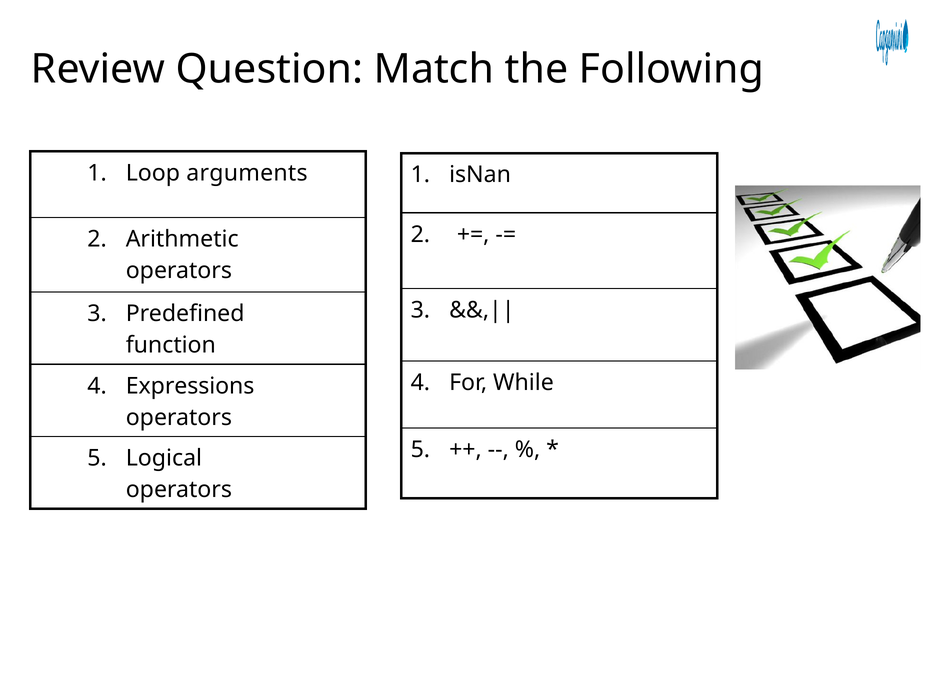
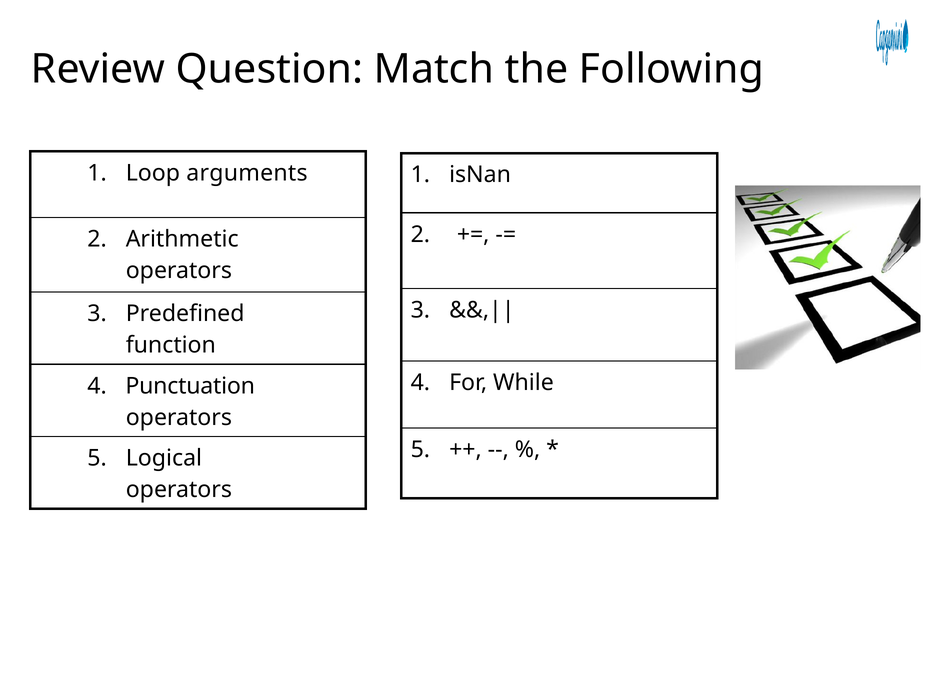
Expressions: Expressions -> Punctuation (190, 386)
